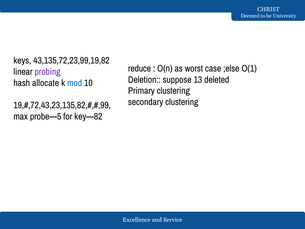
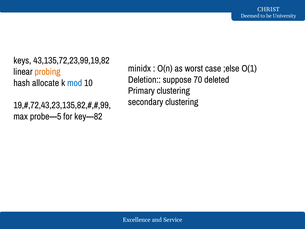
reduce: reduce -> minidx (139, 68)
probing colour: purple -> orange (48, 72)
13: 13 -> 70 (198, 80)
